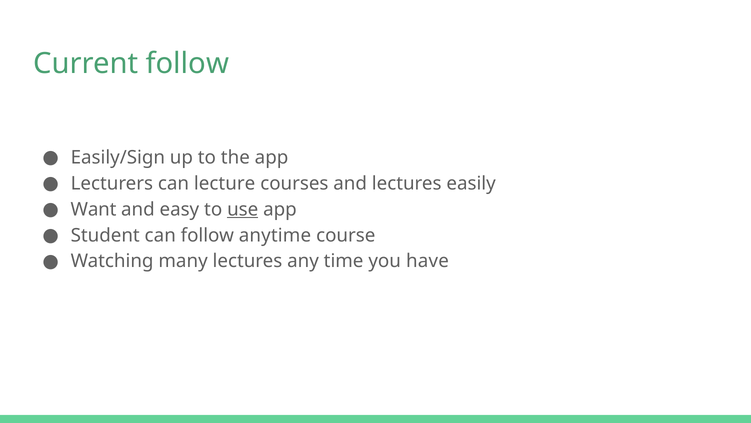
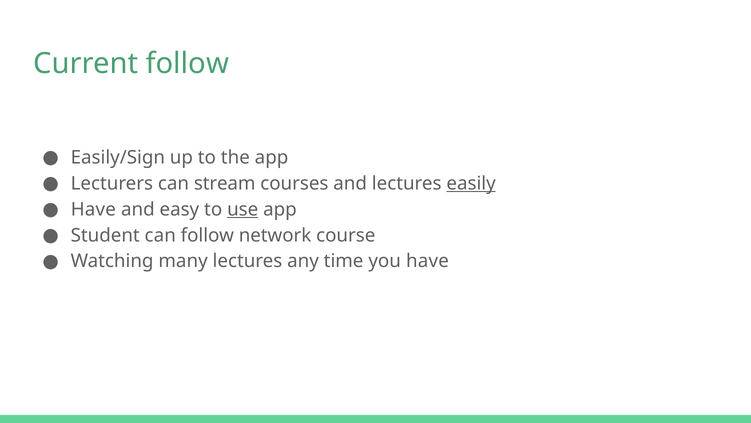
lecture: lecture -> stream (225, 183)
easily underline: none -> present (471, 183)
Want: Want -> Have (93, 209)
anytime: anytime -> network (275, 235)
